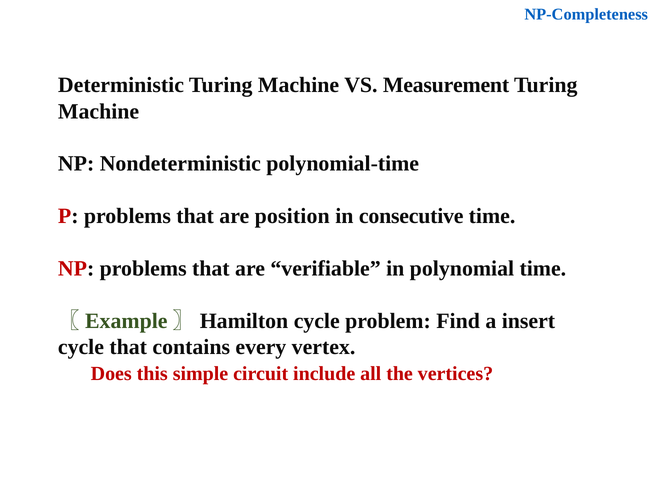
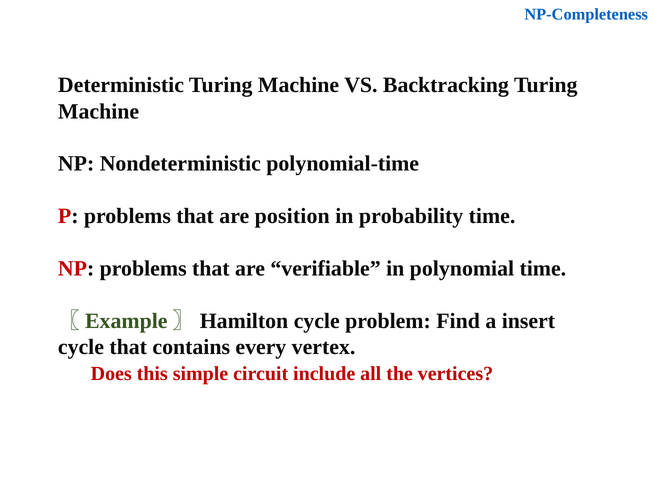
Measurement: Measurement -> Backtracking (446, 85)
consecutive: consecutive -> probability (411, 216)
